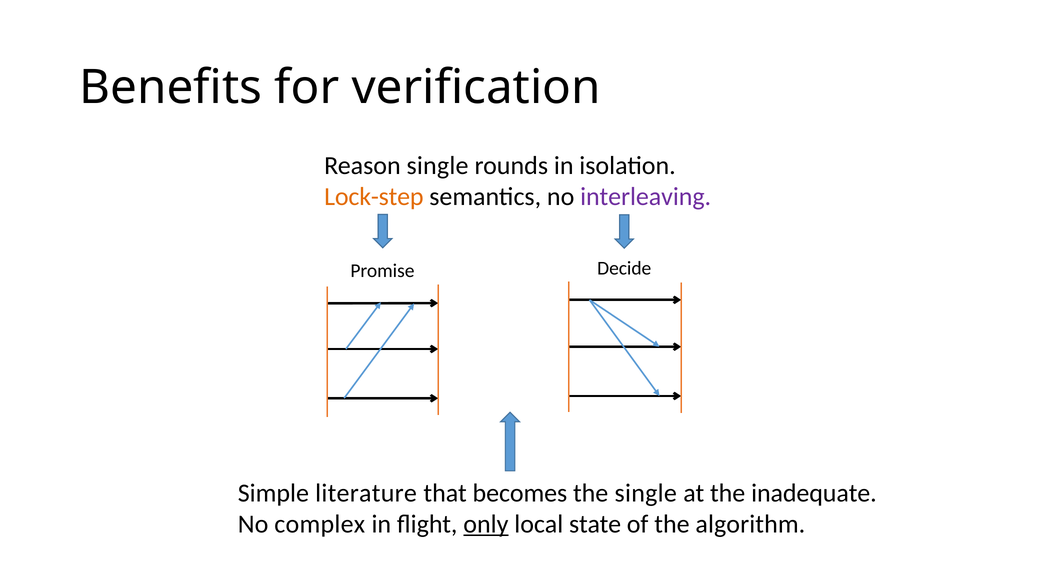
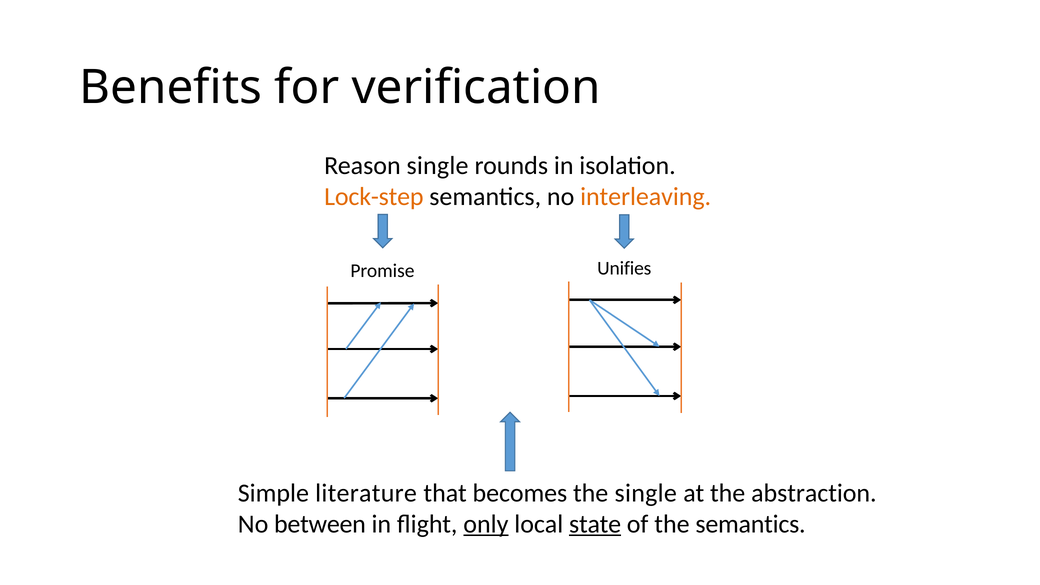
interleaving colour: purple -> orange (646, 197)
Decide: Decide -> Unifies (624, 268)
inadequate: inadequate -> abstraction (814, 493)
complex: complex -> between (320, 524)
state underline: none -> present (595, 524)
the algorithm: algorithm -> semantics (751, 524)
